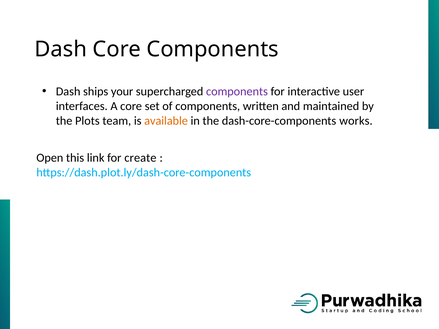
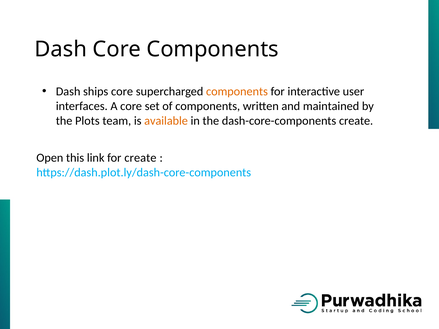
ships your: your -> core (122, 91)
components colour: purple -> orange (237, 91)
dash-core-components works: works -> create (356, 121)
